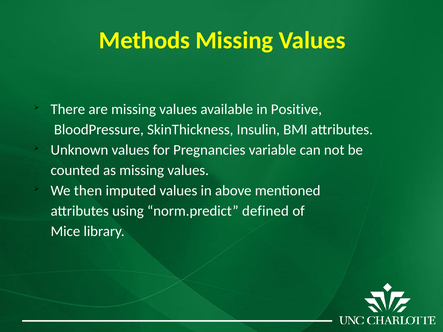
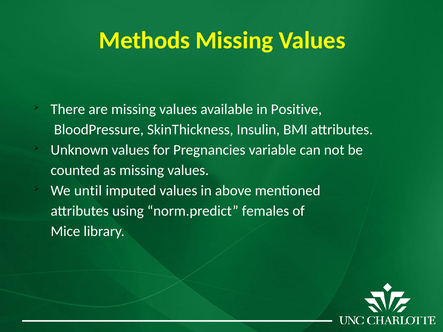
then: then -> until (88, 191)
defined: defined -> females (266, 211)
